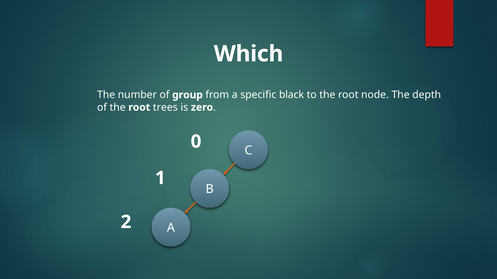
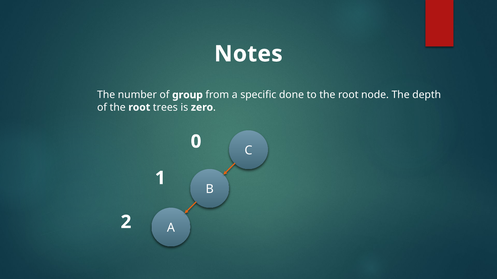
Which: Which -> Notes (248, 54)
black: black -> done (291, 95)
